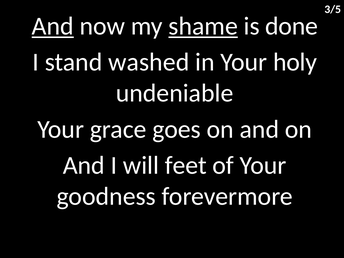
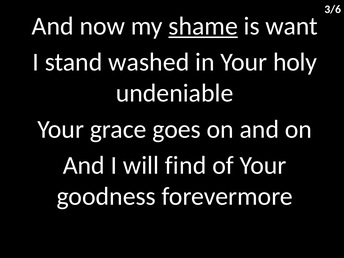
3/5: 3/5 -> 3/6 (333, 9)
And underline: present -> none (53, 26)
done: done -> want (292, 26)
feet: feet -> find (186, 165)
